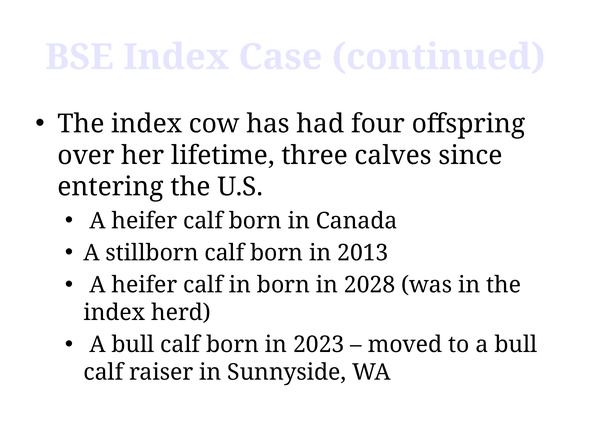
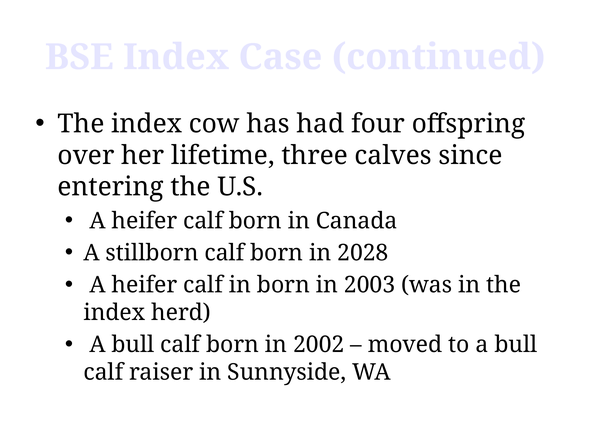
2013: 2013 -> 2028 (363, 253)
2028: 2028 -> 2003 (370, 285)
2023: 2023 -> 2002 (319, 345)
